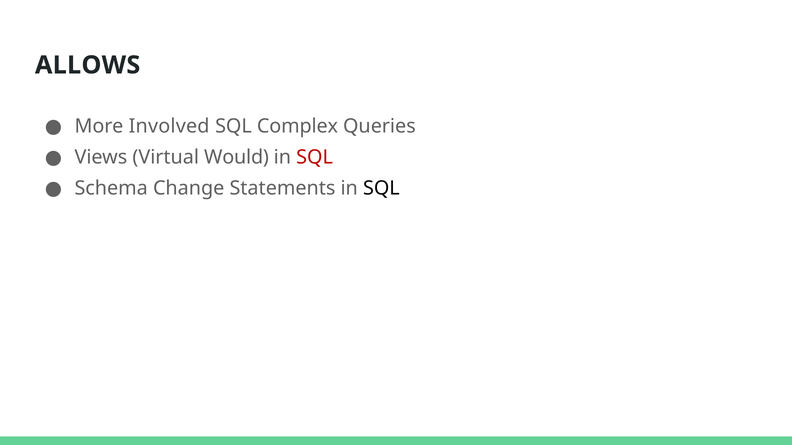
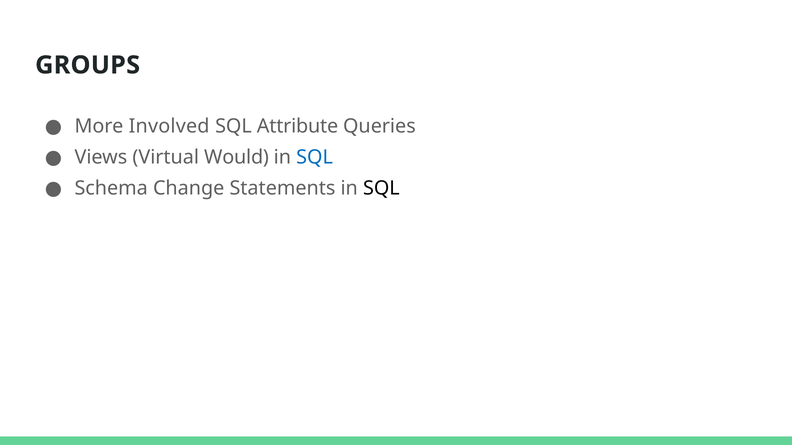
ALLOWS: ALLOWS -> GROUPS (88, 65)
Complex: Complex -> Attribute (298, 126)
SQL colour: red -> blue (315, 157)
